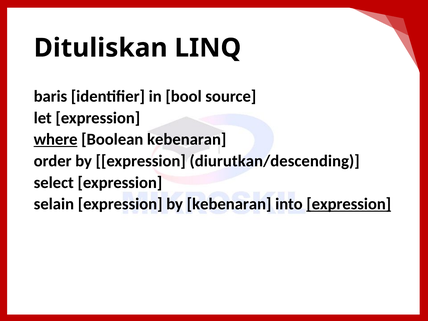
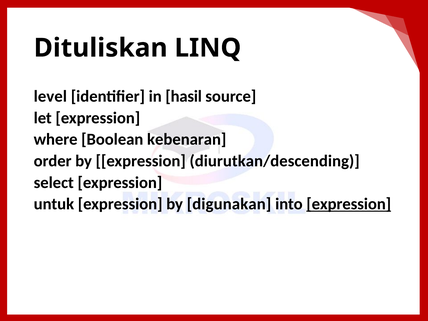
baris: baris -> level (50, 96)
bool: bool -> hasil (184, 96)
where underline: present -> none (56, 139)
selain: selain -> untuk (54, 204)
by kebenaran: kebenaran -> digunakan (229, 204)
